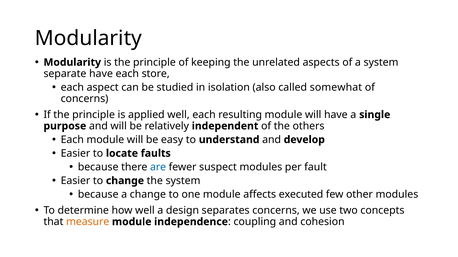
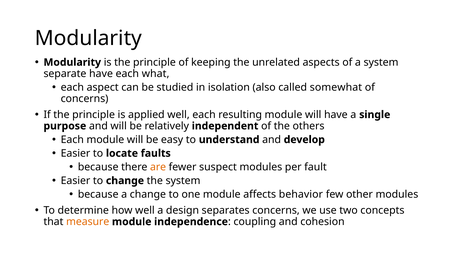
store: store -> what (156, 74)
are colour: blue -> orange (158, 167)
executed: executed -> behavior (301, 195)
